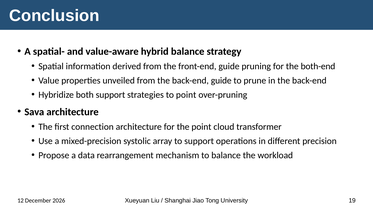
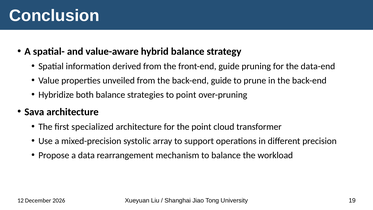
both-end: both-end -> data-end (318, 66)
both support: support -> balance (110, 95)
connection: connection -> specialized (92, 127)
